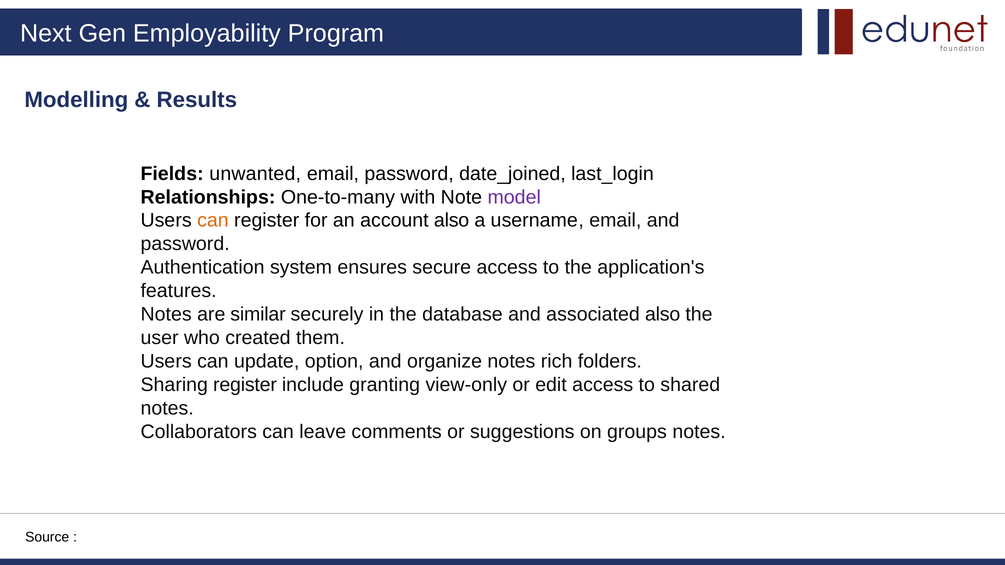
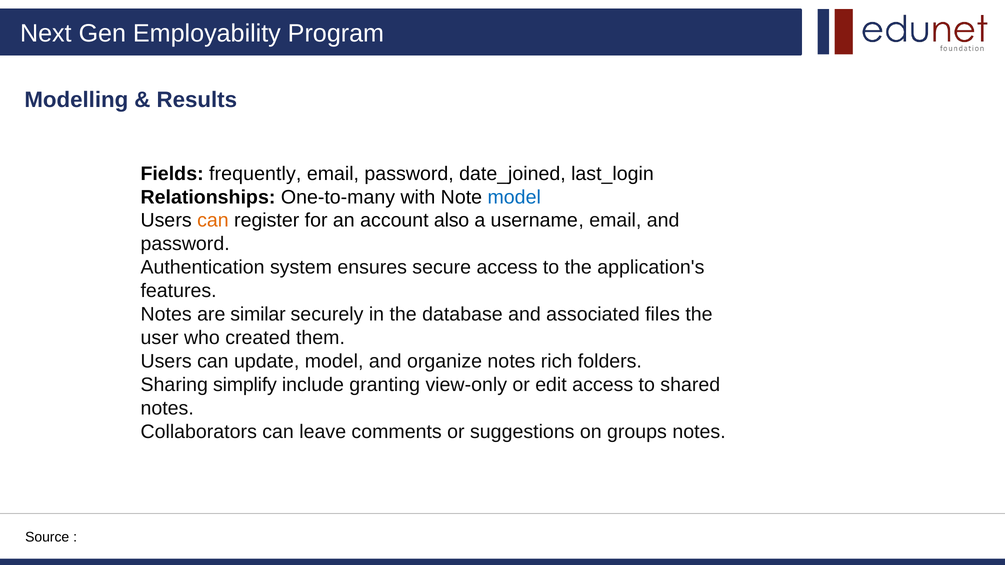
unwanted: unwanted -> frequently (255, 174)
model colour: purple -> blue (514, 197)
associated also: also -> files (663, 315)
update option: option -> model (334, 361)
Sharing register: register -> simplify (245, 385)
